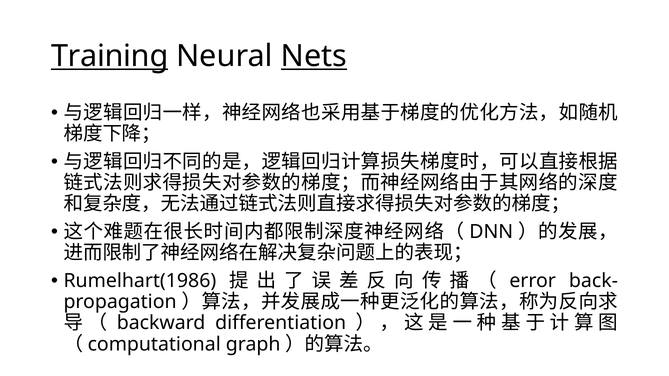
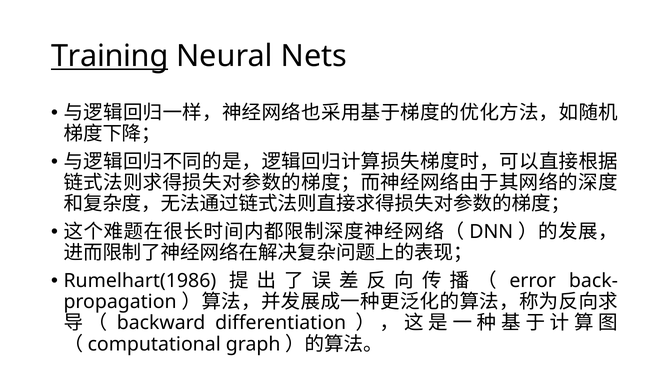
Nets underline: present -> none (314, 56)
